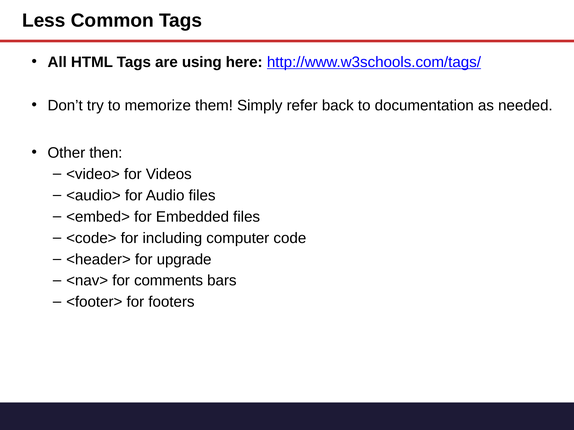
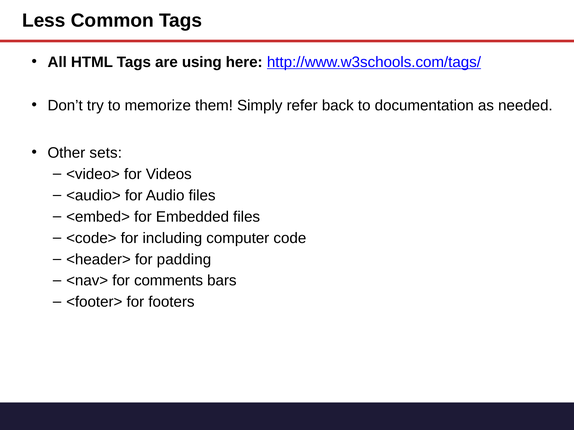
then: then -> sets (106, 153)
upgrade: upgrade -> padding (184, 260)
